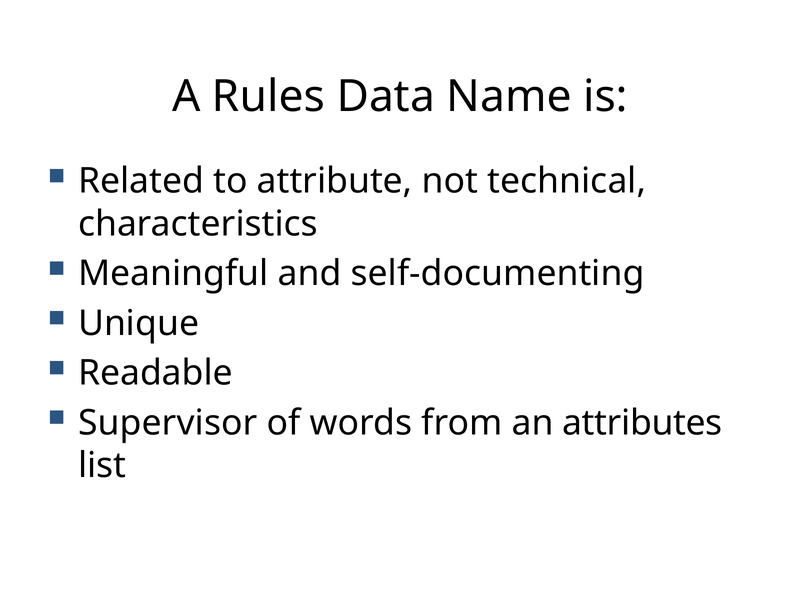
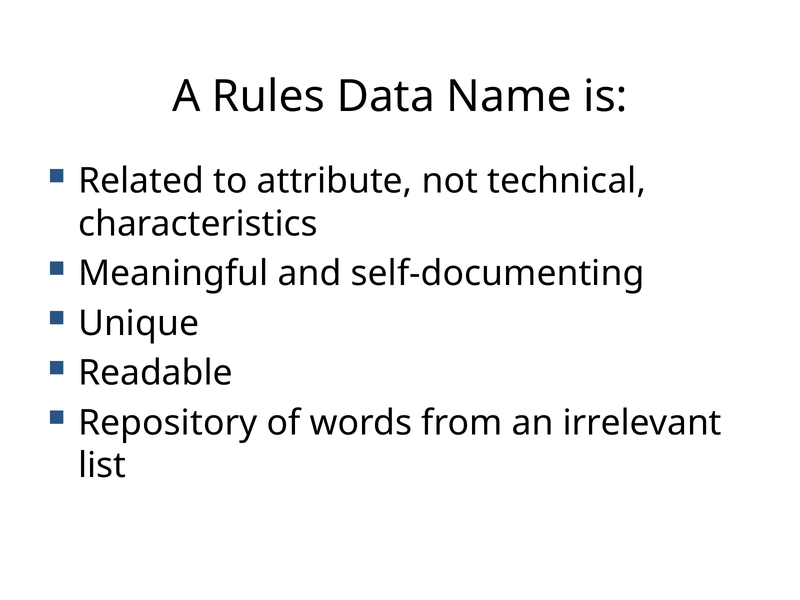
Supervisor: Supervisor -> Repository (168, 423)
attributes: attributes -> irrelevant (642, 423)
